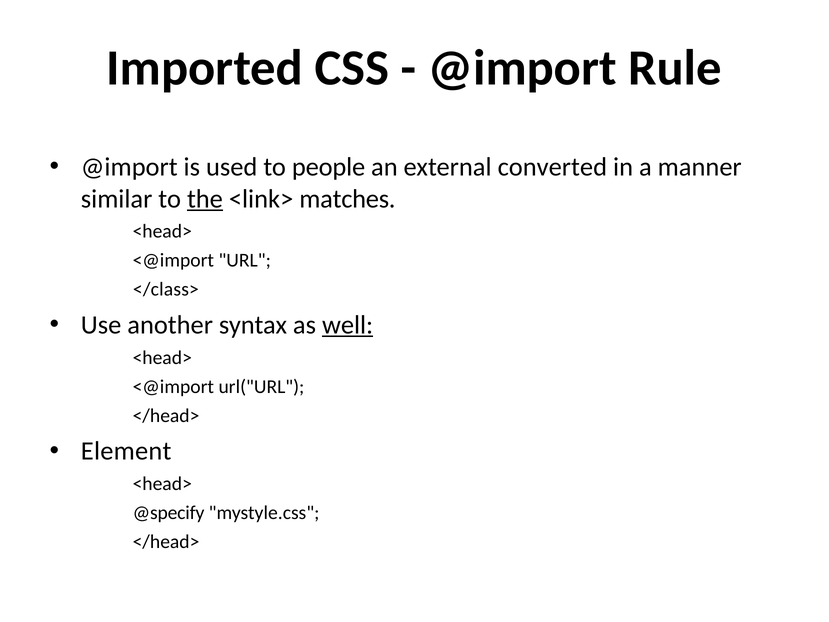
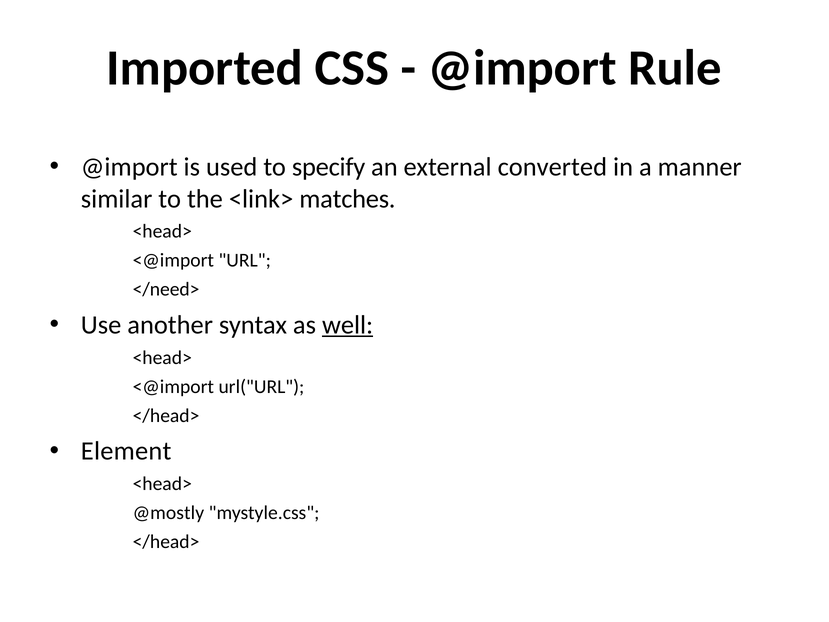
people: people -> specify (329, 167)
the underline: present -> none (205, 199)
</class>: </class> -> </need> (166, 289)
@specify: @specify -> @mostly (168, 513)
